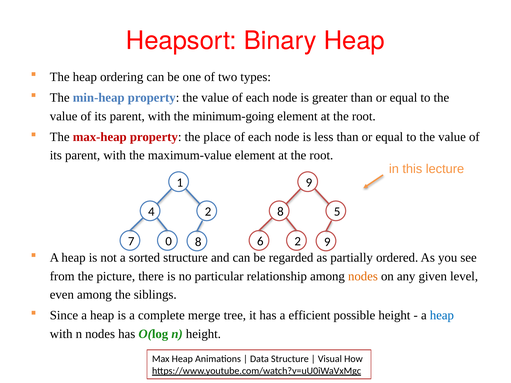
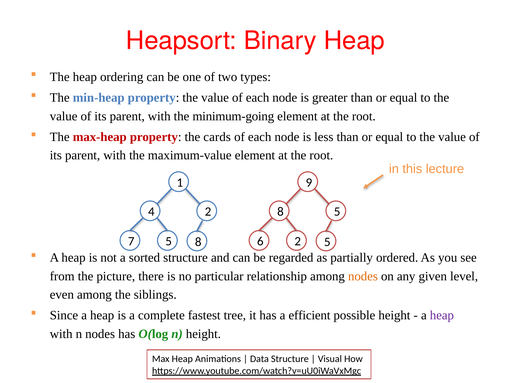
place: place -> cards (217, 137)
7 0: 0 -> 5 (169, 241)
2 9: 9 -> 5 (327, 242)
merge: merge -> fastest (204, 316)
heap colour: blue -> purple (442, 316)
